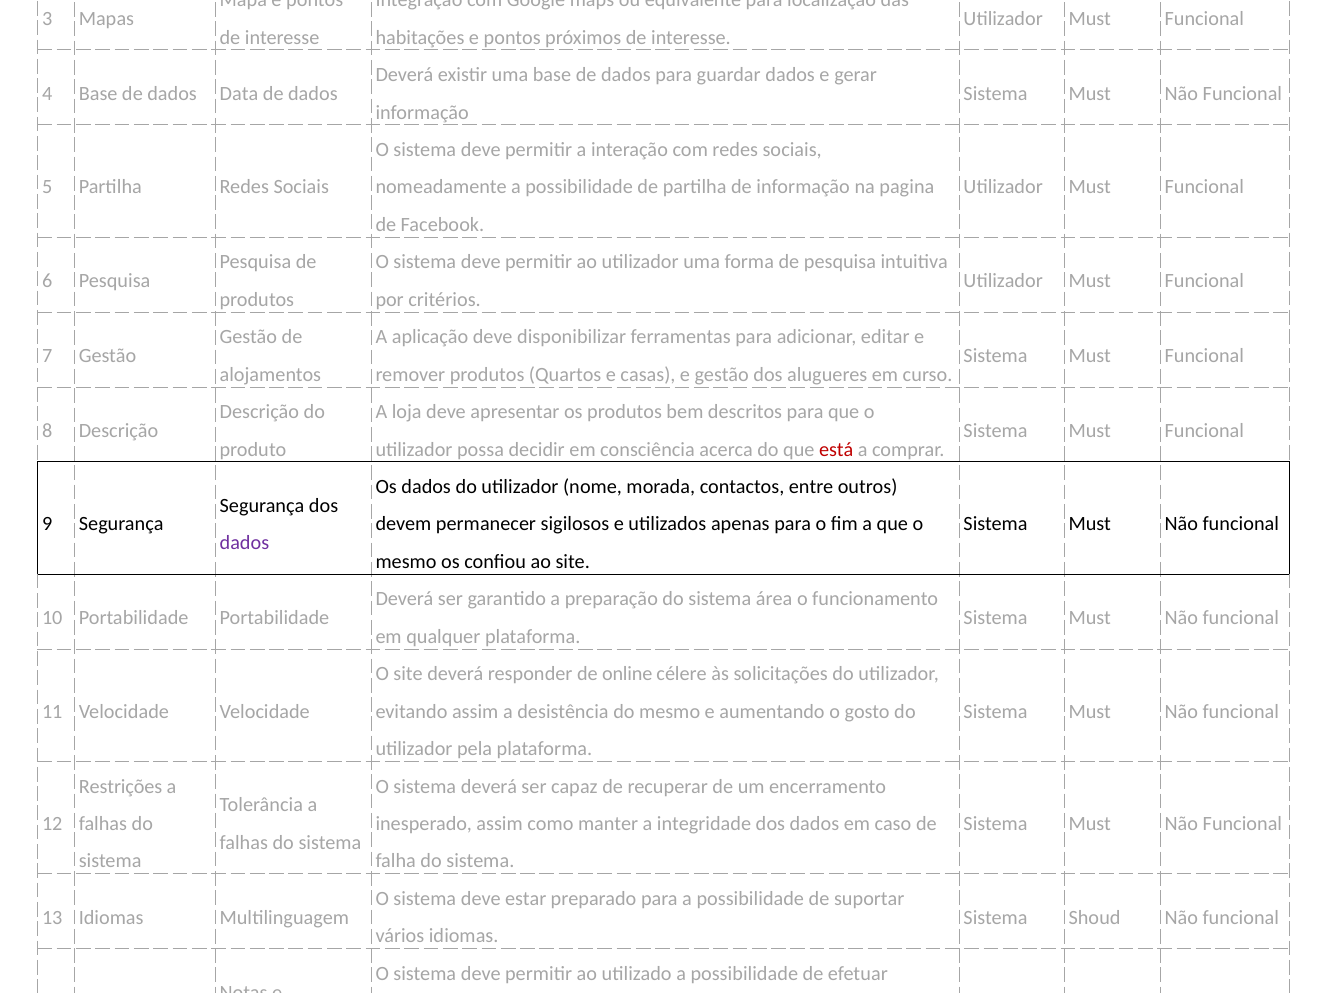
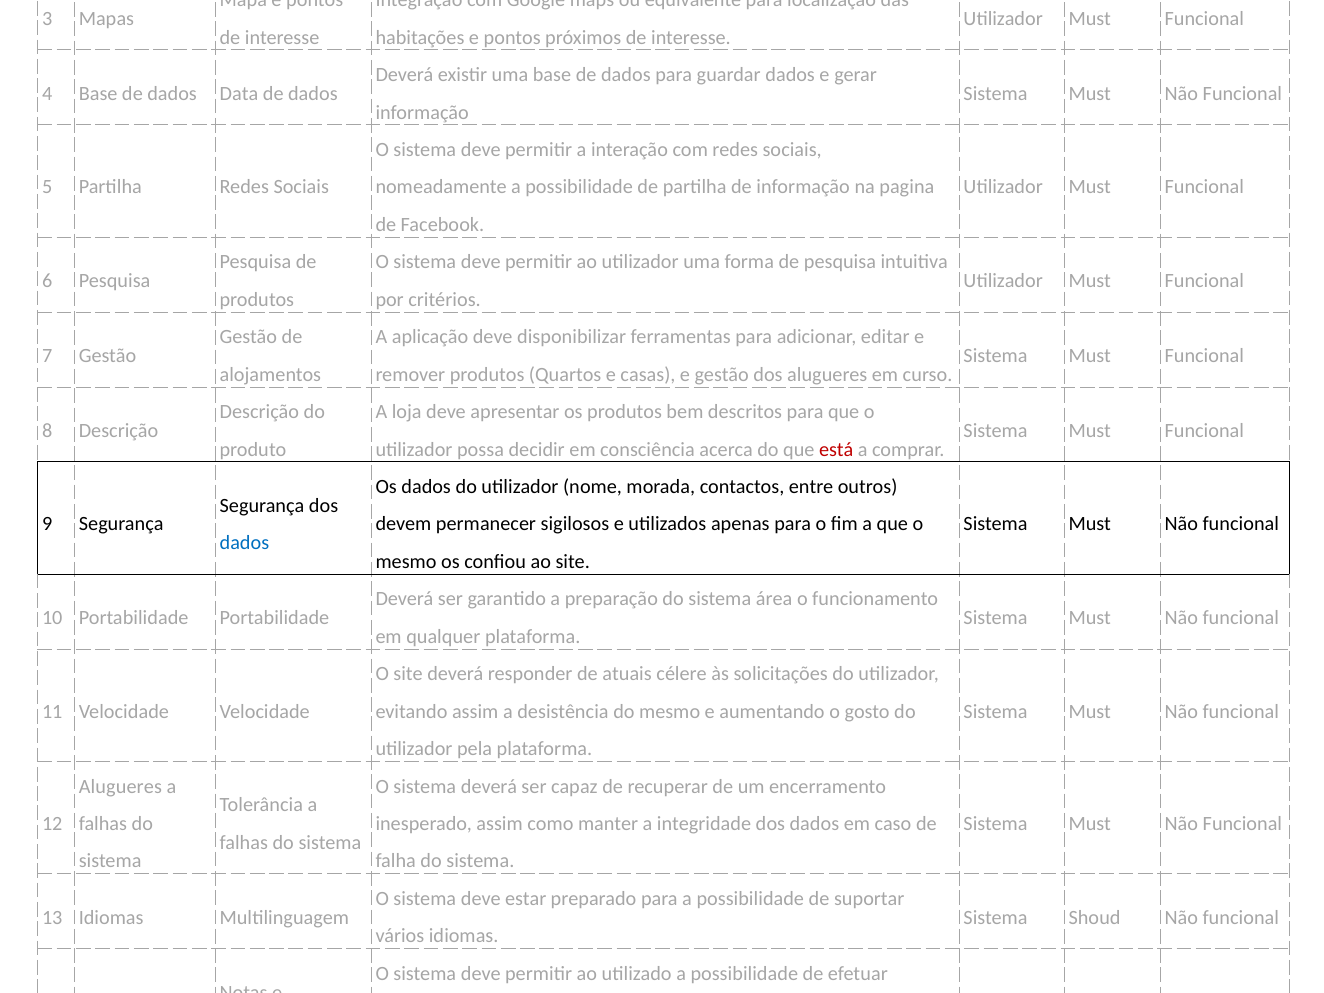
dados colour: purple -> blue (244, 543)
online: online -> atuais (627, 674)
Restrições: Restrições -> Alugueres (120, 786)
